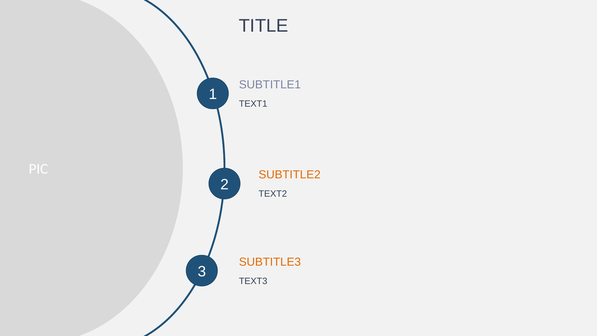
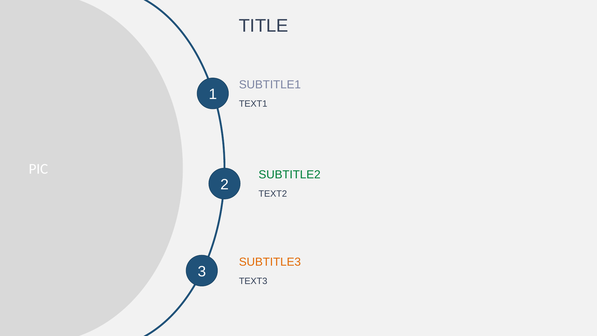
SUBTITLE2 colour: orange -> green (290, 174)
